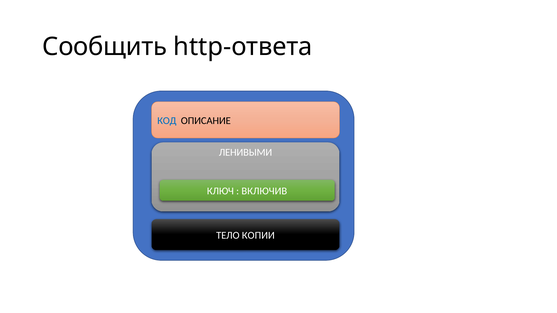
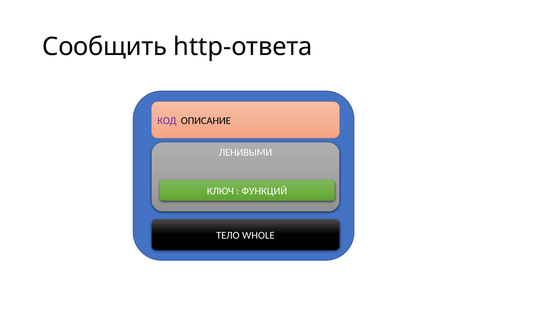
КОД colour: blue -> purple (167, 121)
ВКЛЮЧИВ: ВКЛЮЧИВ -> ФУНКЦИЙ (264, 191)
КОПИИ: КОПИИ -> WHOLE (258, 236)
